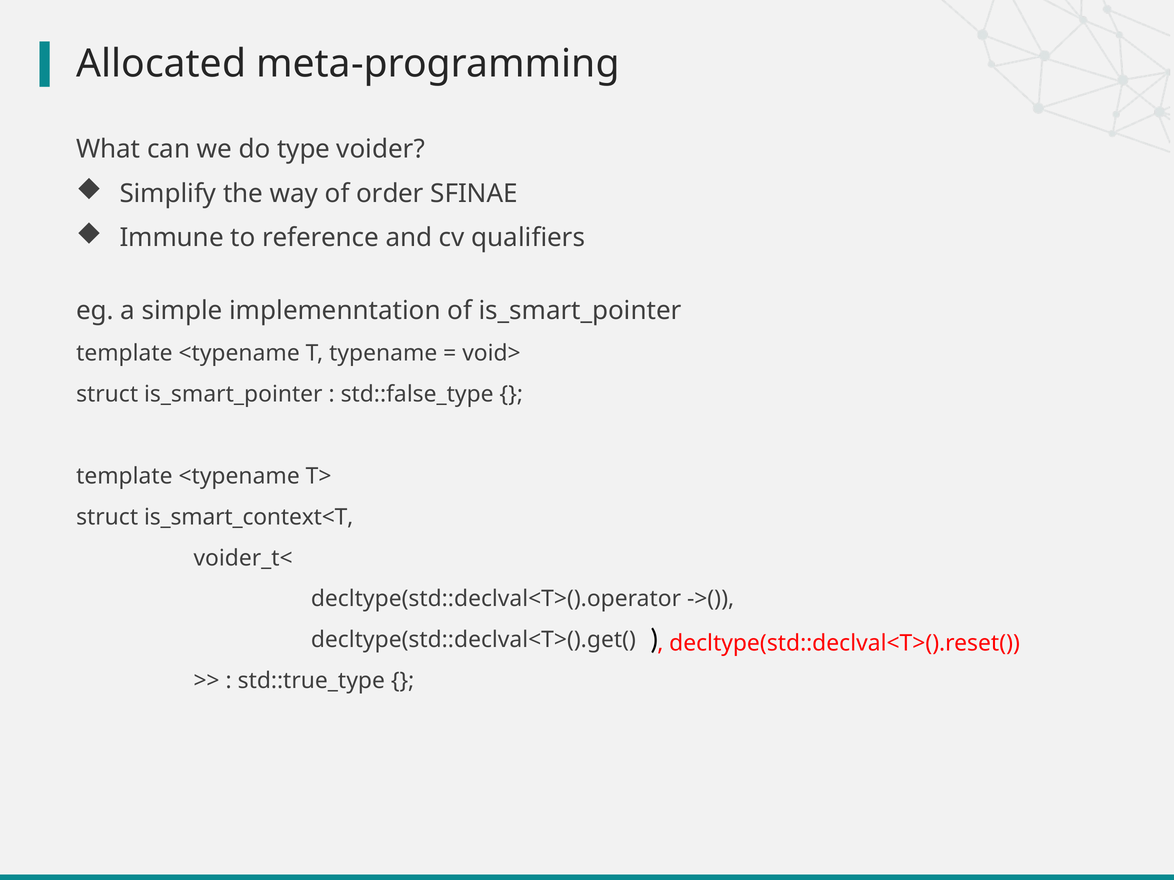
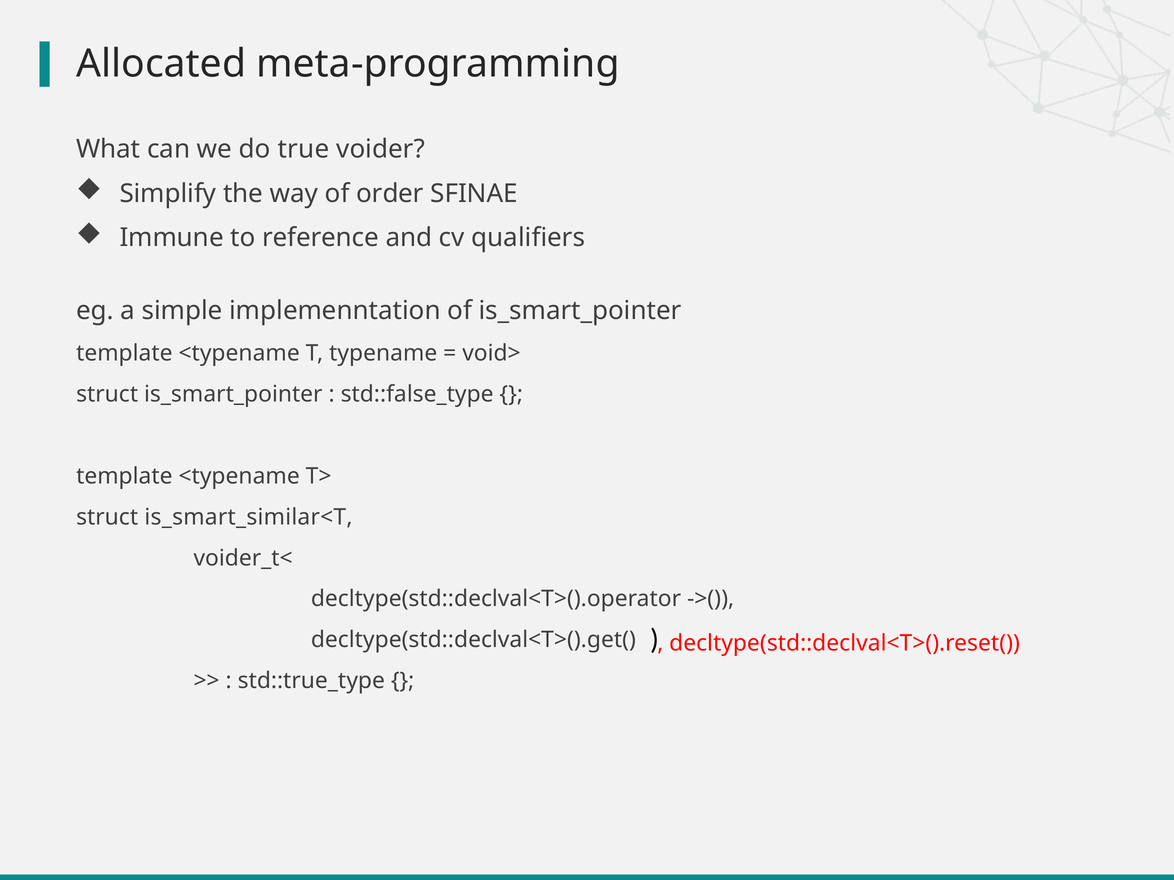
type: type -> true (303, 149)
is_smart_context<T: is_smart_context<T -> is_smart_similar<T (249, 517)
